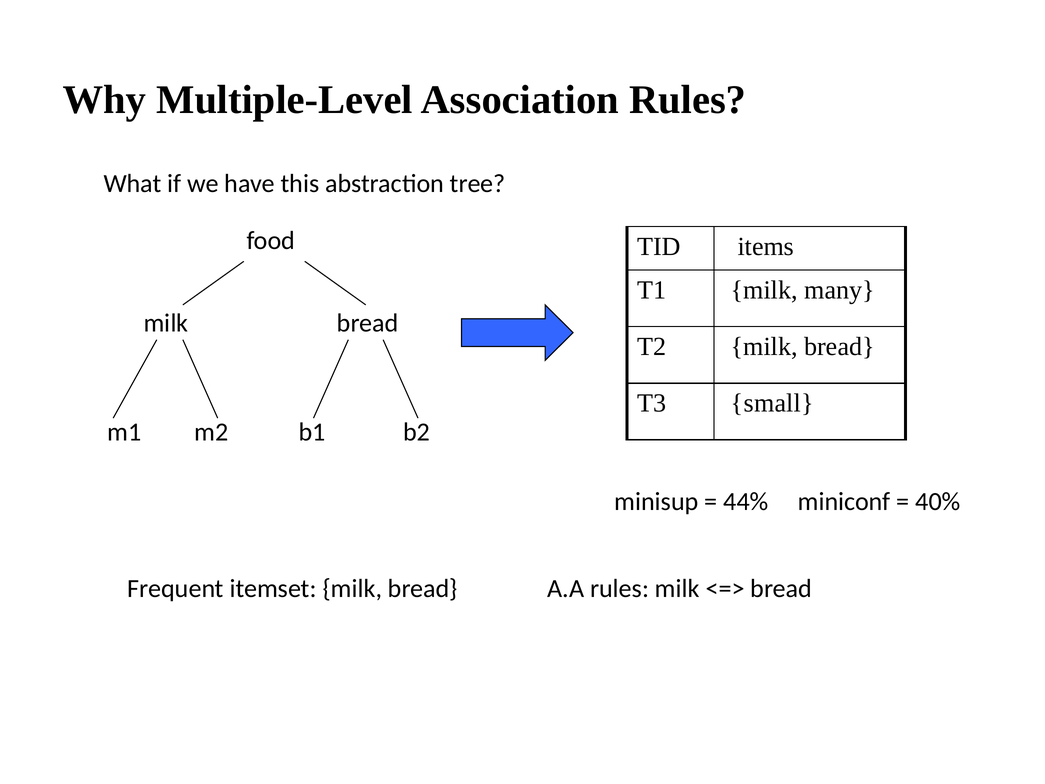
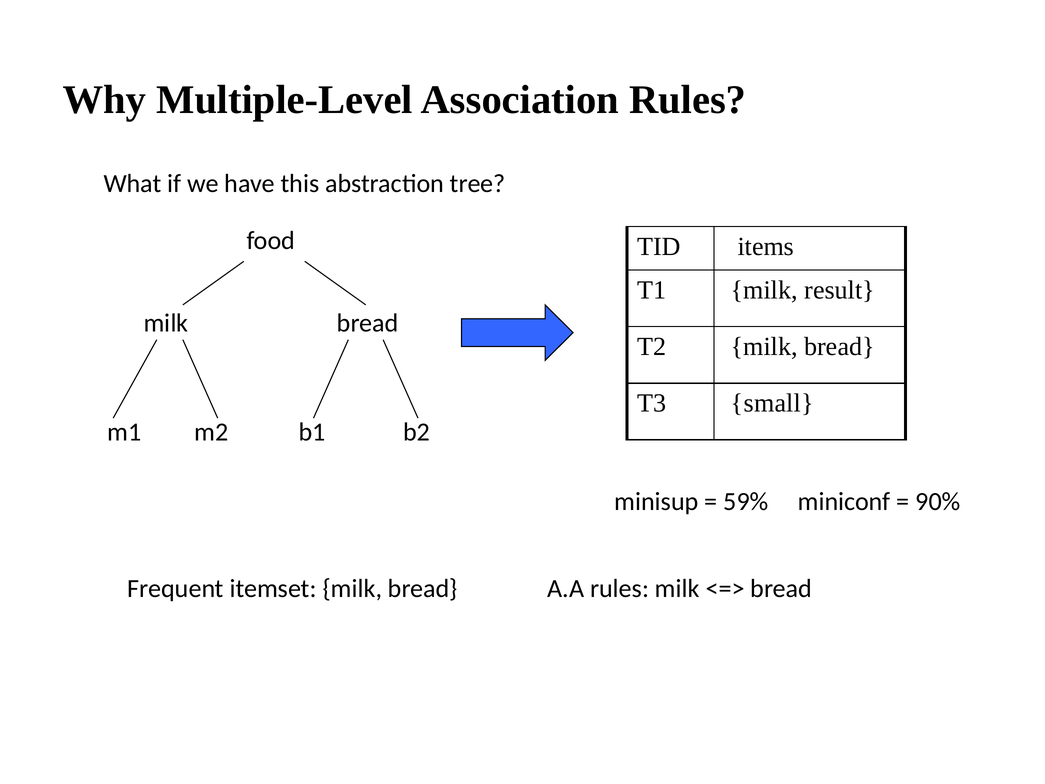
many: many -> result (840, 290)
44%: 44% -> 59% (746, 502)
40%: 40% -> 90% (938, 502)
